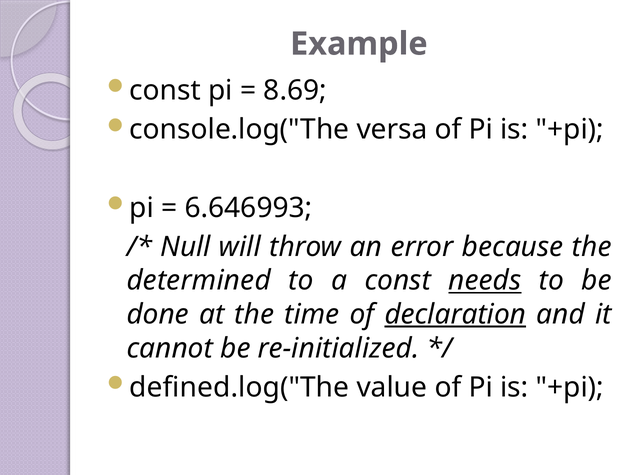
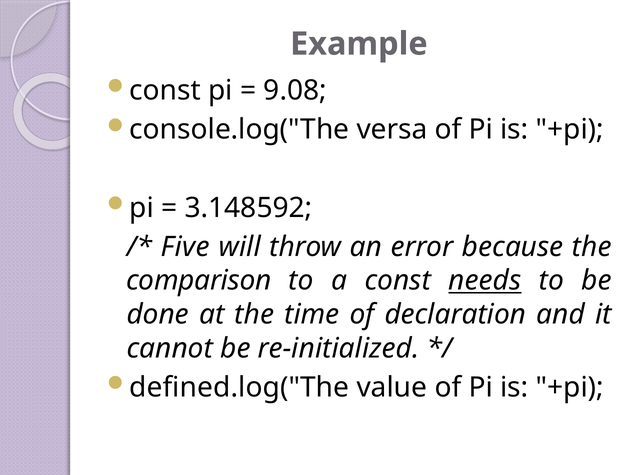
8.69: 8.69 -> 9.08 (295, 91)
6.646993: 6.646993 -> 3.148592 (248, 208)
Null: Null -> Five (185, 247)
determined: determined -> comparison (199, 281)
declaration underline: present -> none (455, 314)
